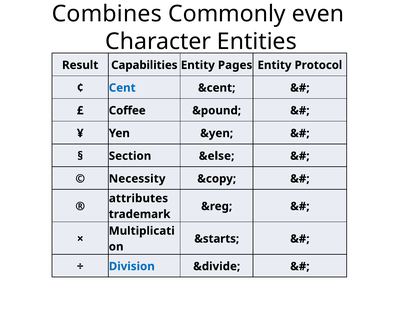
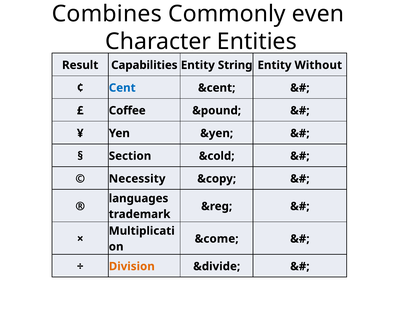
Pages: Pages -> String (235, 65)
Protocol: Protocol -> Without (318, 65)
&else: &else -> &cold (217, 156)
attributes: attributes -> languages (139, 198)
&starts: &starts -> &come (217, 239)
Division colour: blue -> orange (132, 266)
